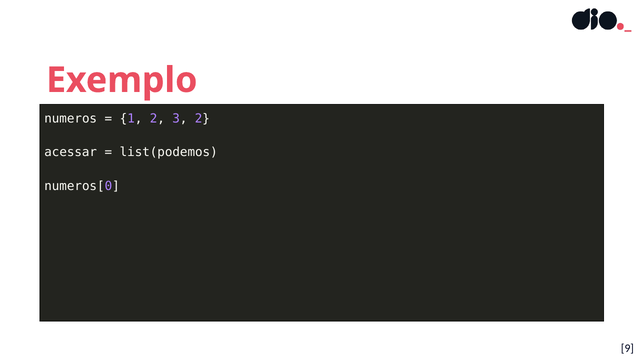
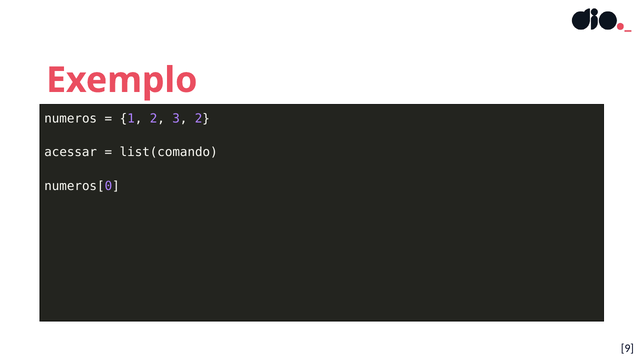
list(podemos: list(podemos -> list(comando (169, 152)
